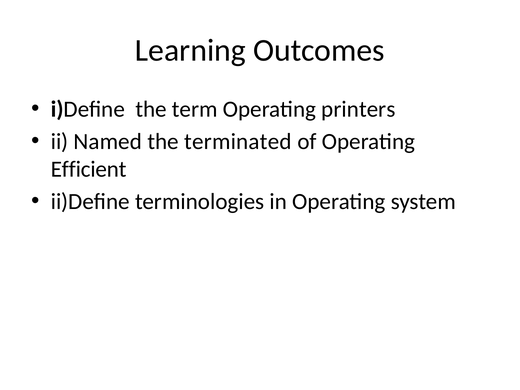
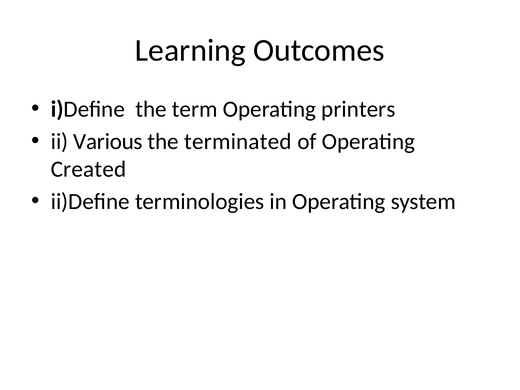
Named: Named -> Various (108, 141)
Efficient: Efficient -> Created (89, 169)
